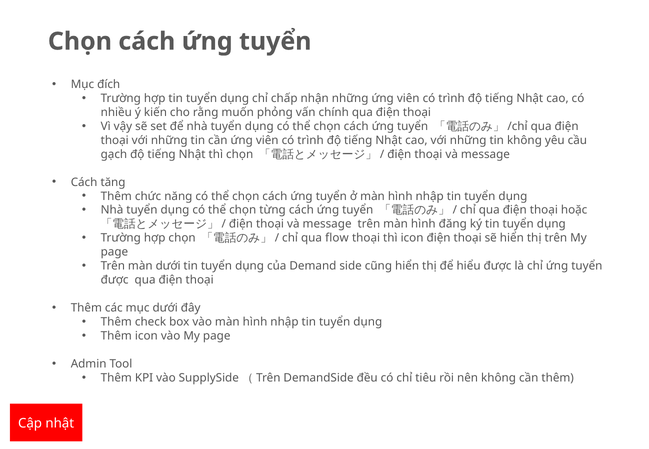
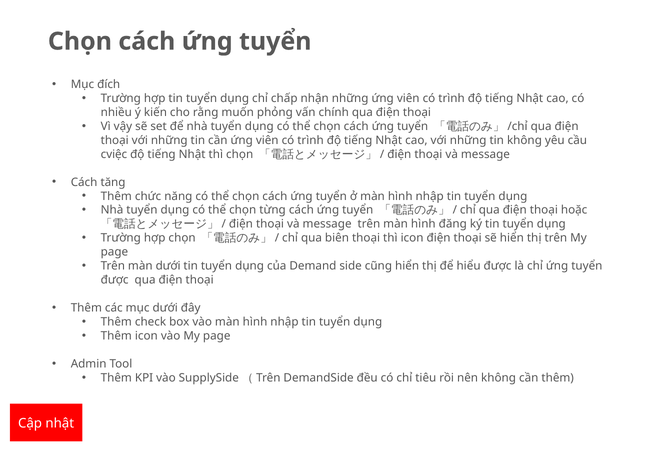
gạch: gạch -> cviệc (114, 154)
flow: flow -> biên (337, 238)
